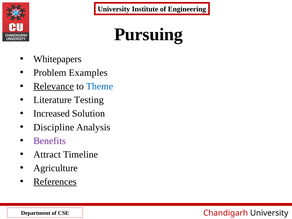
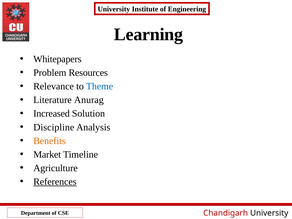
Pursuing: Pursuing -> Learning (149, 34)
Examples: Examples -> Resources (88, 73)
Relevance underline: present -> none (54, 86)
Testing: Testing -> Anurag (89, 100)
Benefits colour: purple -> orange (50, 141)
Attract: Attract -> Market (47, 154)
